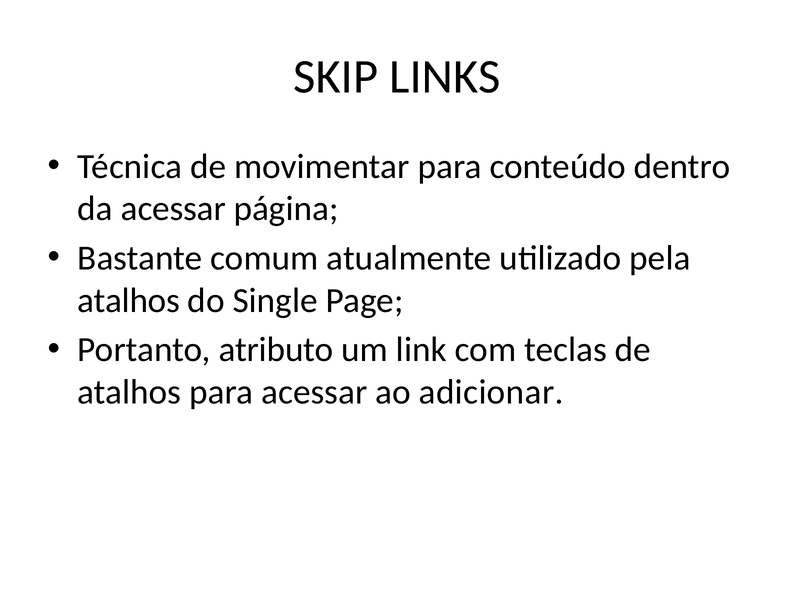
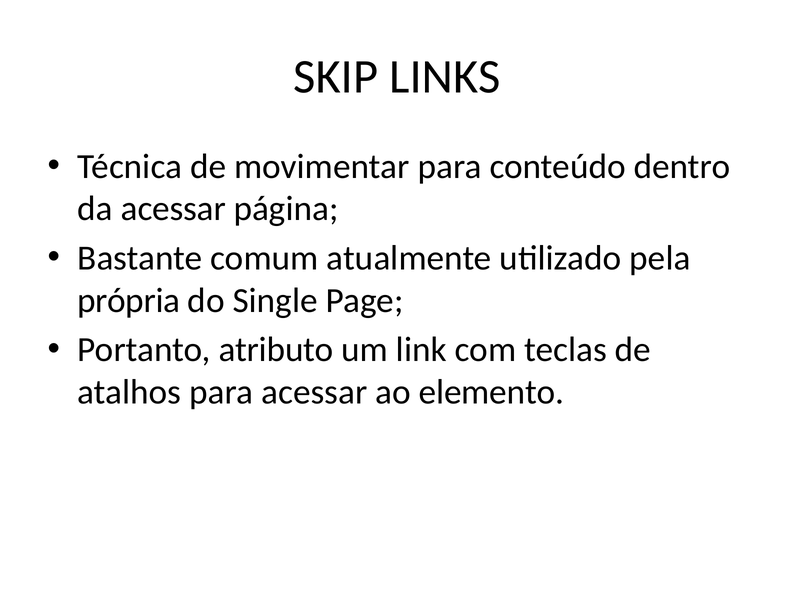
atalhos: atalhos -> própria (129, 301)
adicionar: adicionar -> elemento (491, 392)
